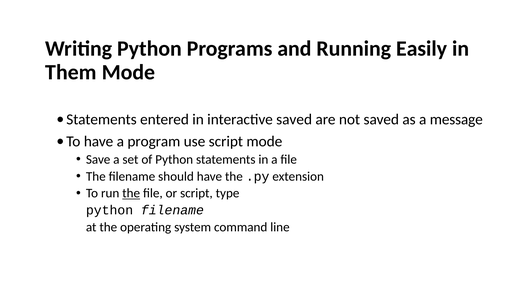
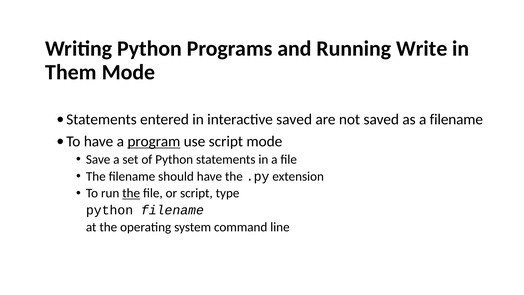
Easily: Easily -> Write (422, 49)
a message: message -> filename (456, 119)
program underline: none -> present (154, 141)
